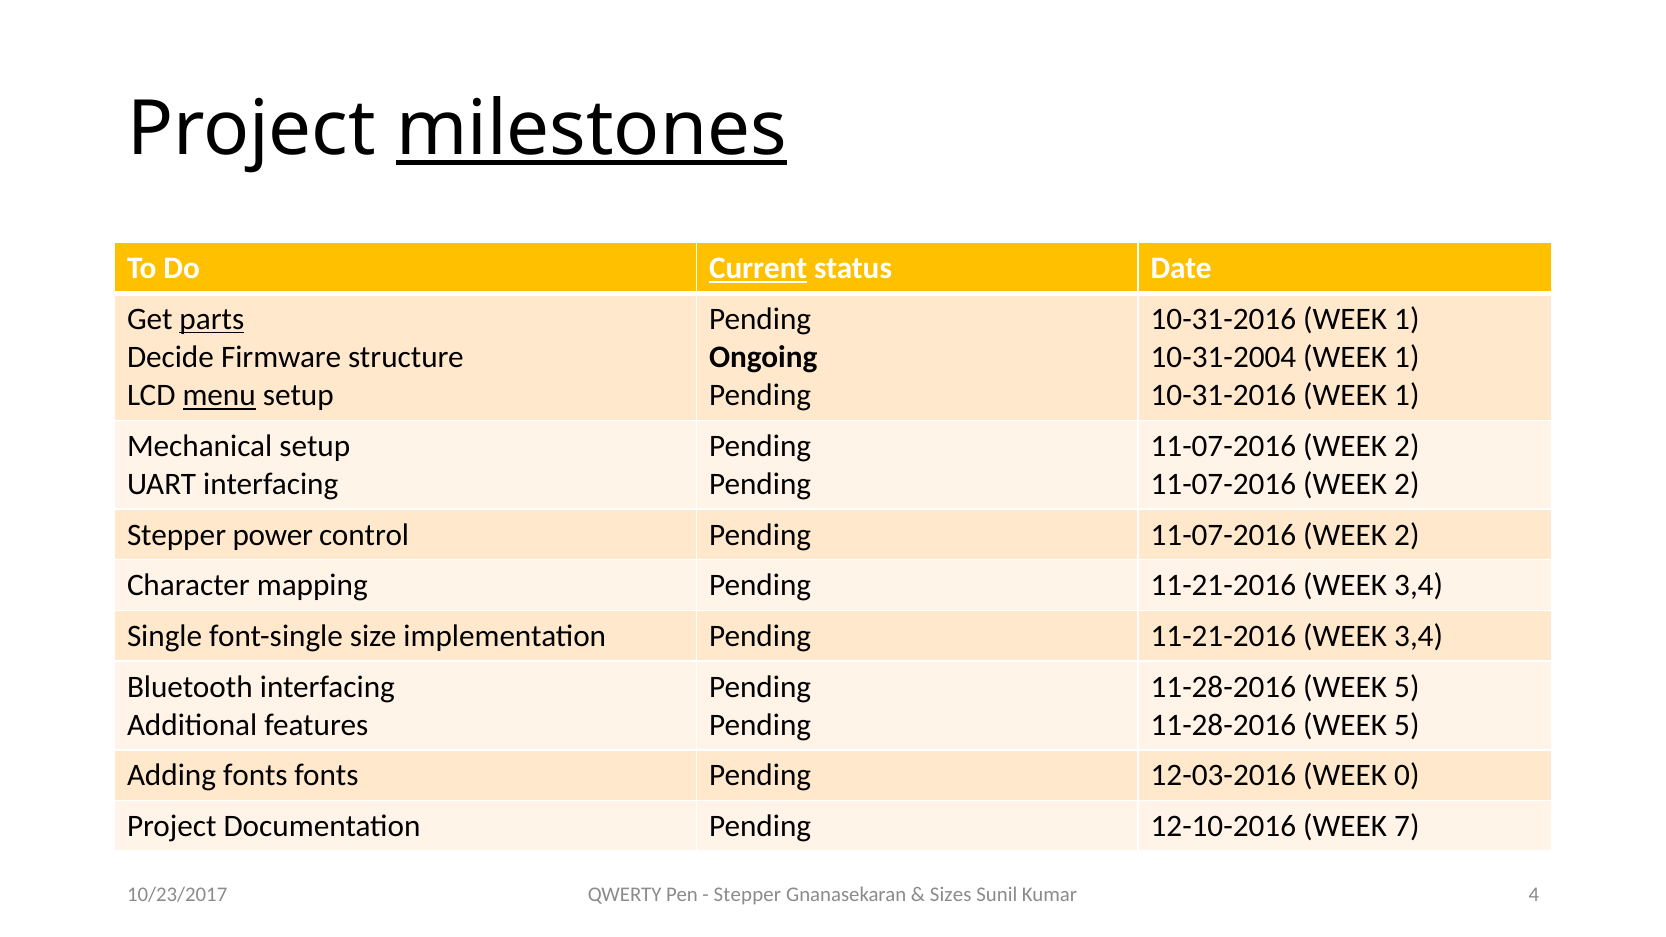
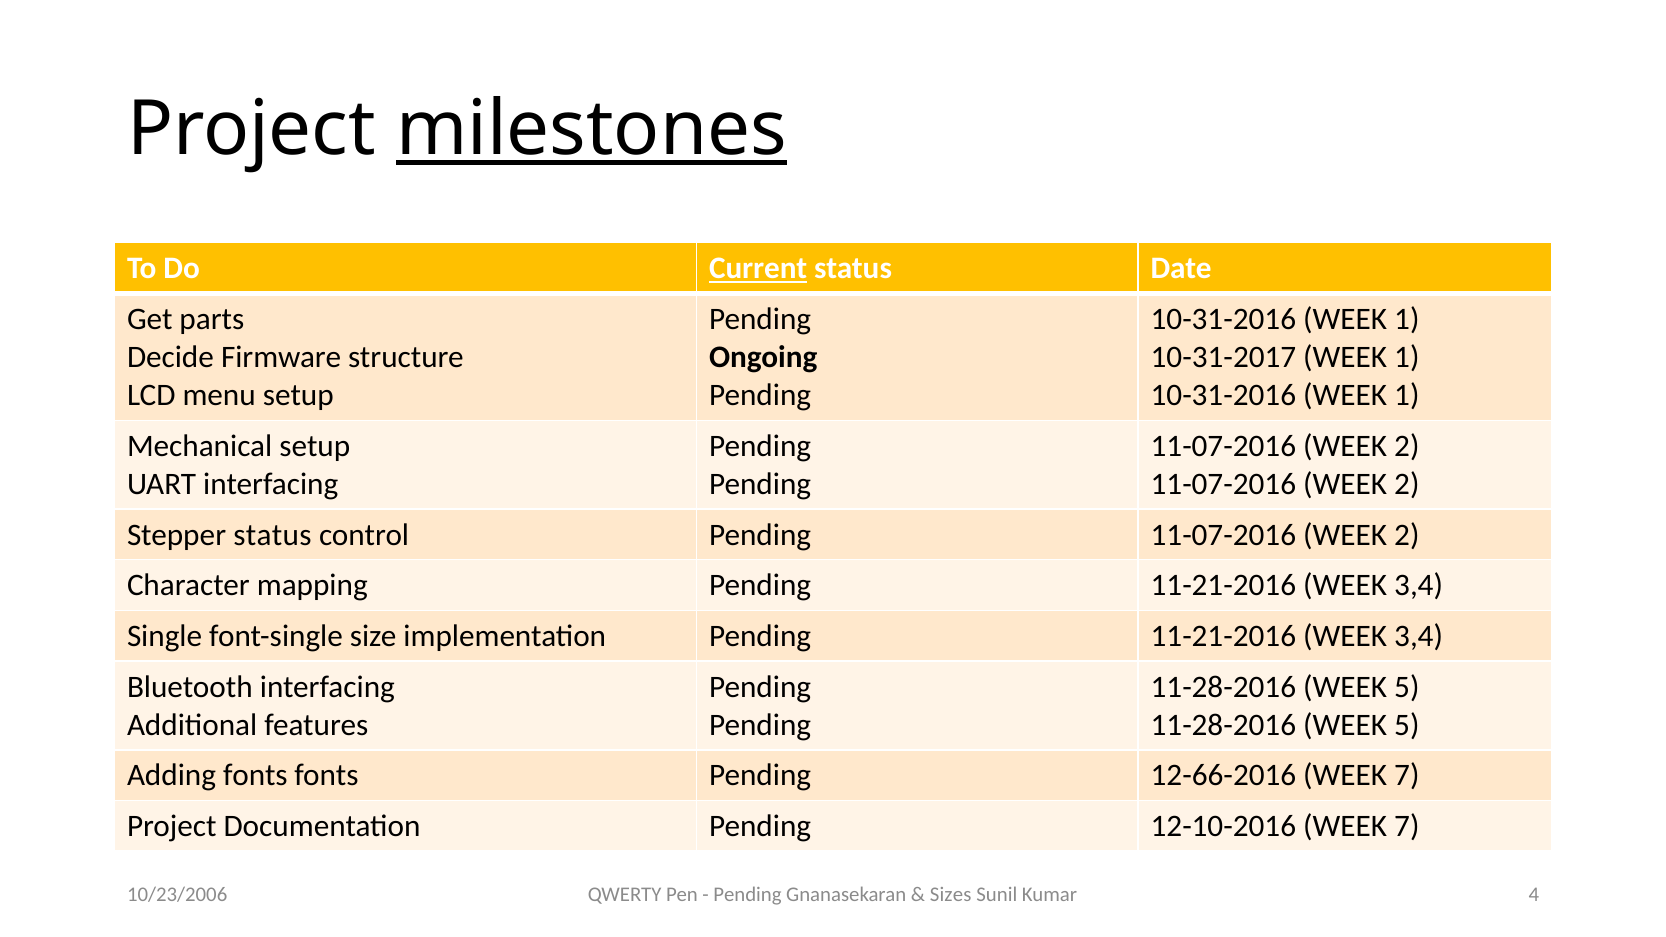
parts underline: present -> none (212, 319)
10-31-2004: 10-31-2004 -> 10-31-2017 (1223, 357)
menu underline: present -> none (219, 395)
Stepper power: power -> status (272, 535)
12-03-2016: 12-03-2016 -> 12-66-2016 (1223, 776)
0: 0 -> 7 (1407, 776)
Stepper: Stepper -> Pending (748, 895)
10/23/2017: 10/23/2017 -> 10/23/2006 (177, 895)
